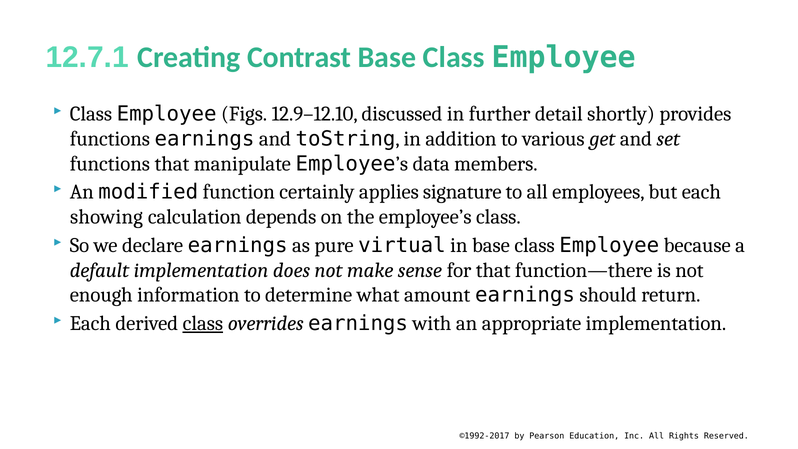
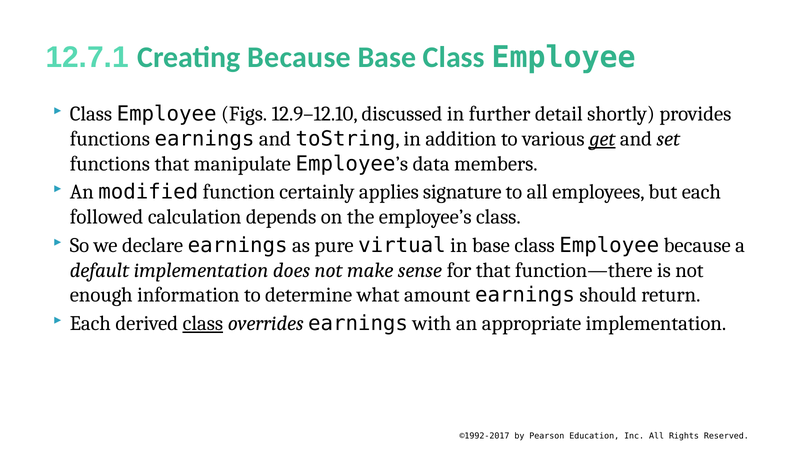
Creating Contrast: Contrast -> Because (299, 57)
get underline: none -> present (602, 139)
showing: showing -> followed (107, 217)
